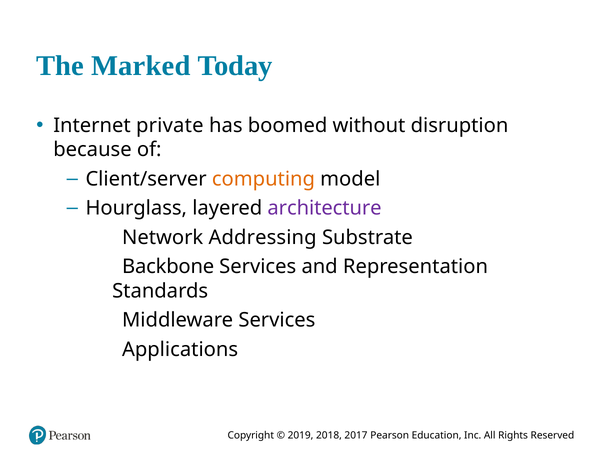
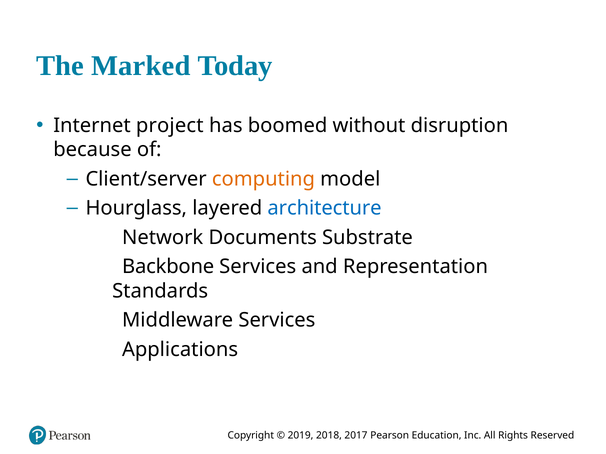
private: private -> project (170, 126)
architecture colour: purple -> blue (325, 208)
Addressing: Addressing -> Documents (263, 238)
